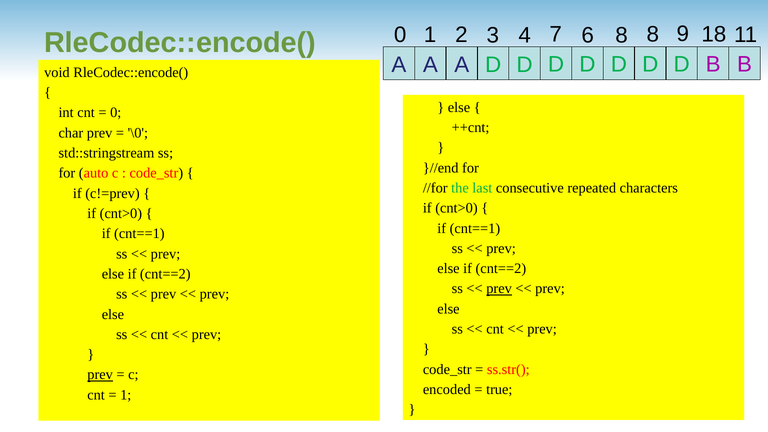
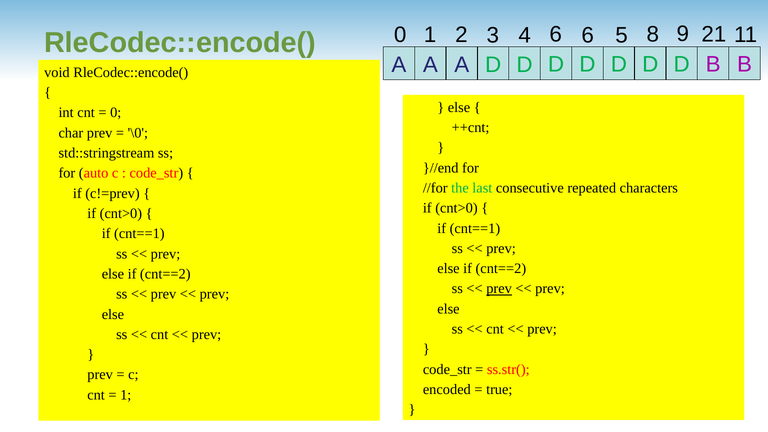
4 7: 7 -> 6 (556, 35)
6 8: 8 -> 5 (622, 35)
18: 18 -> 21 (714, 35)
prev underline: present -> none (100, 375)
